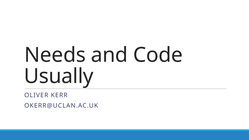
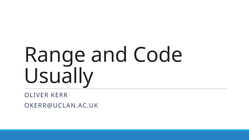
Needs: Needs -> Range (55, 55)
